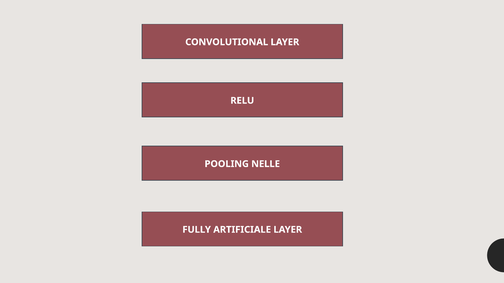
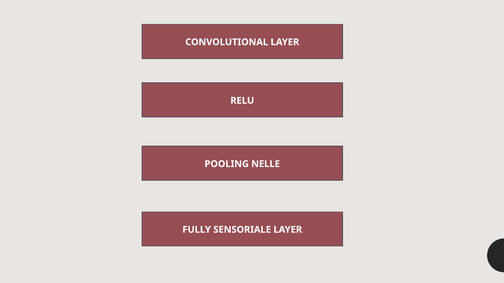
ARTIFICIALE: ARTIFICIALE -> SENSORIALE (242, 230)
